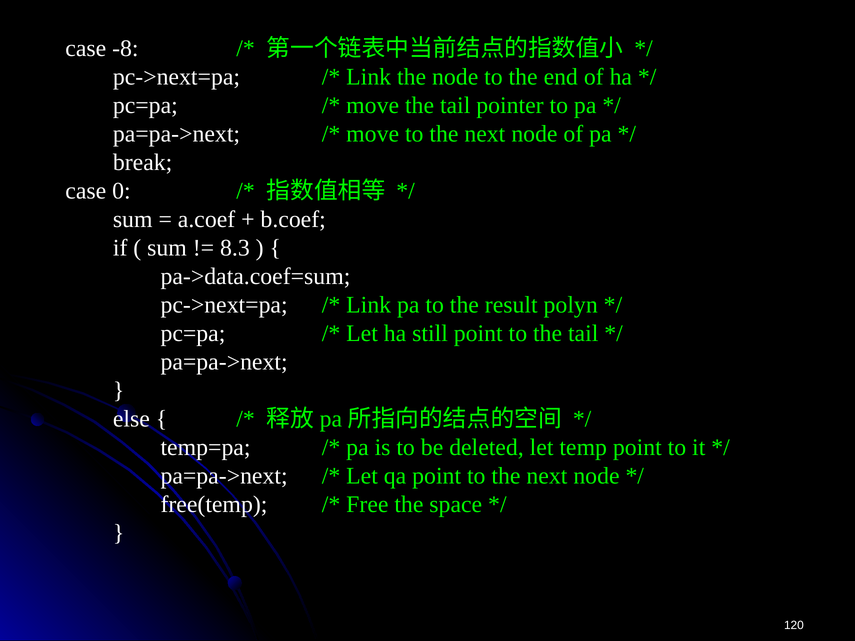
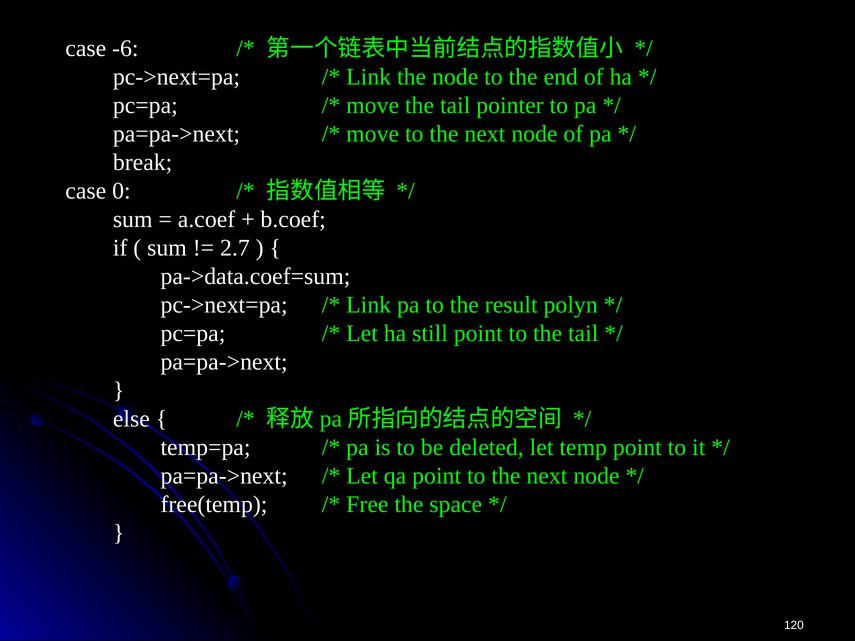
-8: -8 -> -6 (125, 49)
8.3: 8.3 -> 2.7 (235, 248)
